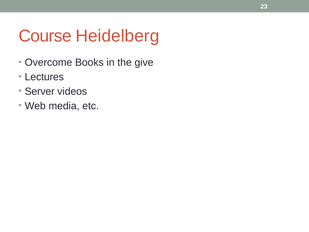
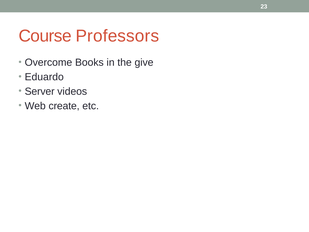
Heidelberg: Heidelberg -> Professors (117, 36)
Lectures: Lectures -> Eduardo (44, 77)
media: media -> create (64, 106)
